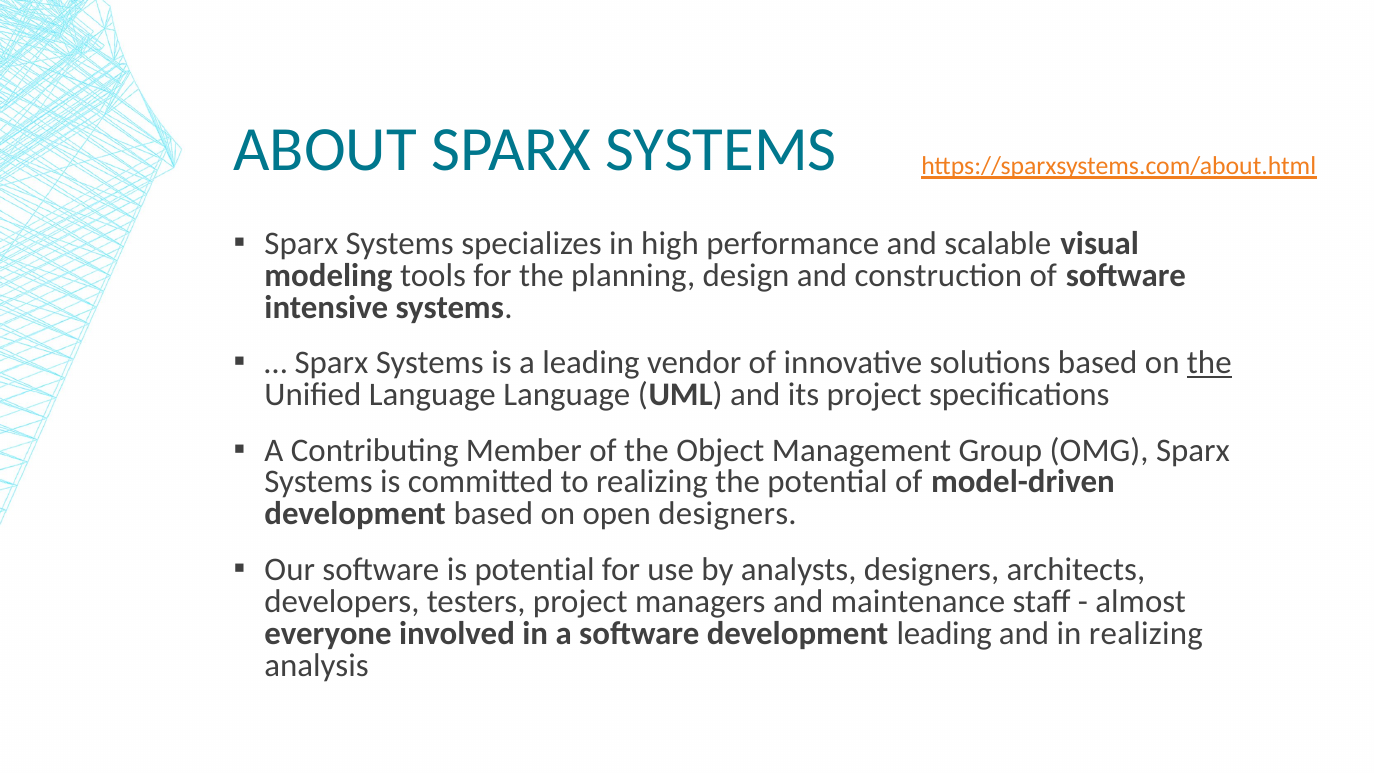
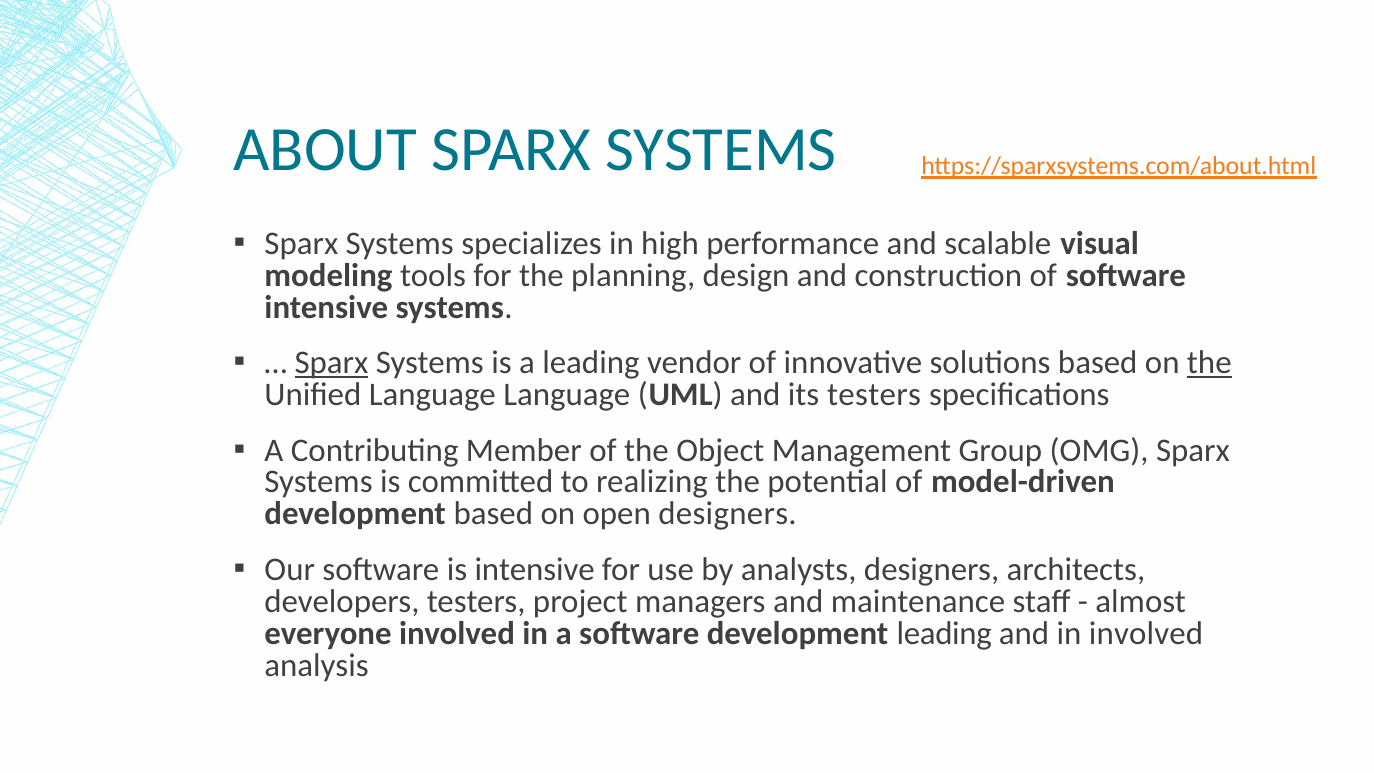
Sparx underline: none -> present (331, 363)
its project: project -> testers (874, 395)
is potential: potential -> intensive (535, 569)
in realizing: realizing -> involved (1146, 633)
